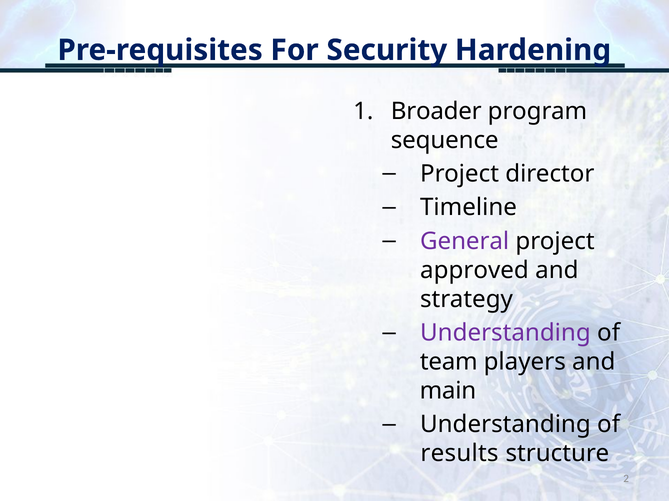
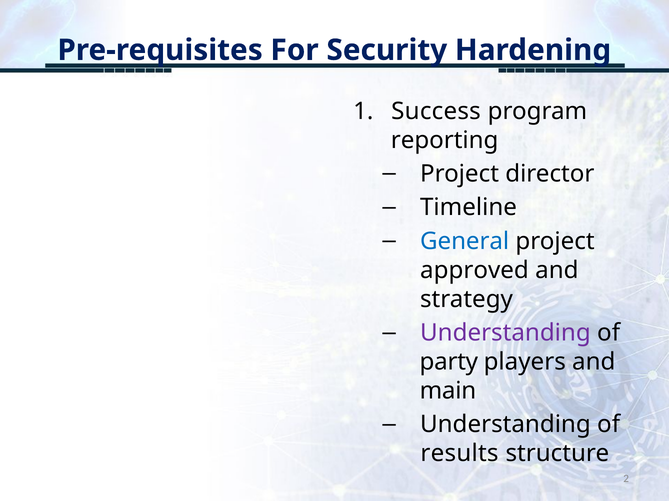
Broader: Broader -> Success (436, 111)
sequence: sequence -> reporting (445, 140)
General colour: purple -> blue (465, 242)
team: team -> party (449, 362)
